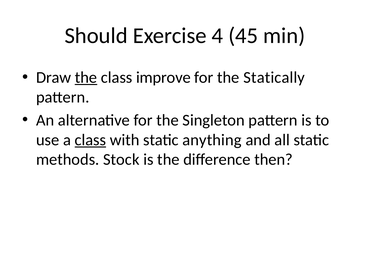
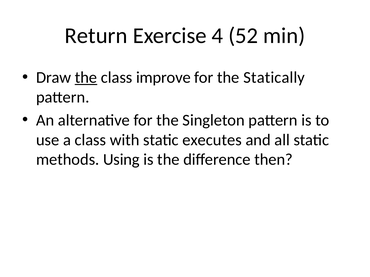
Should: Should -> Return (96, 36)
45: 45 -> 52 (243, 36)
class underline: present -> none (90, 140)
anything: anything -> executes (212, 140)
Stock: Stock -> Using (121, 160)
